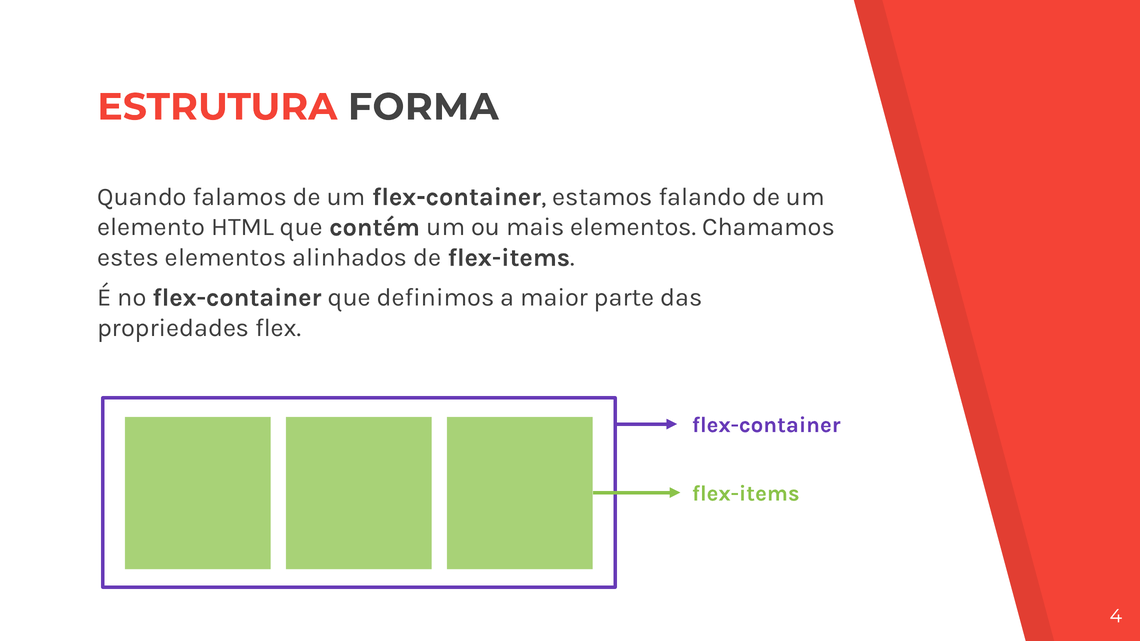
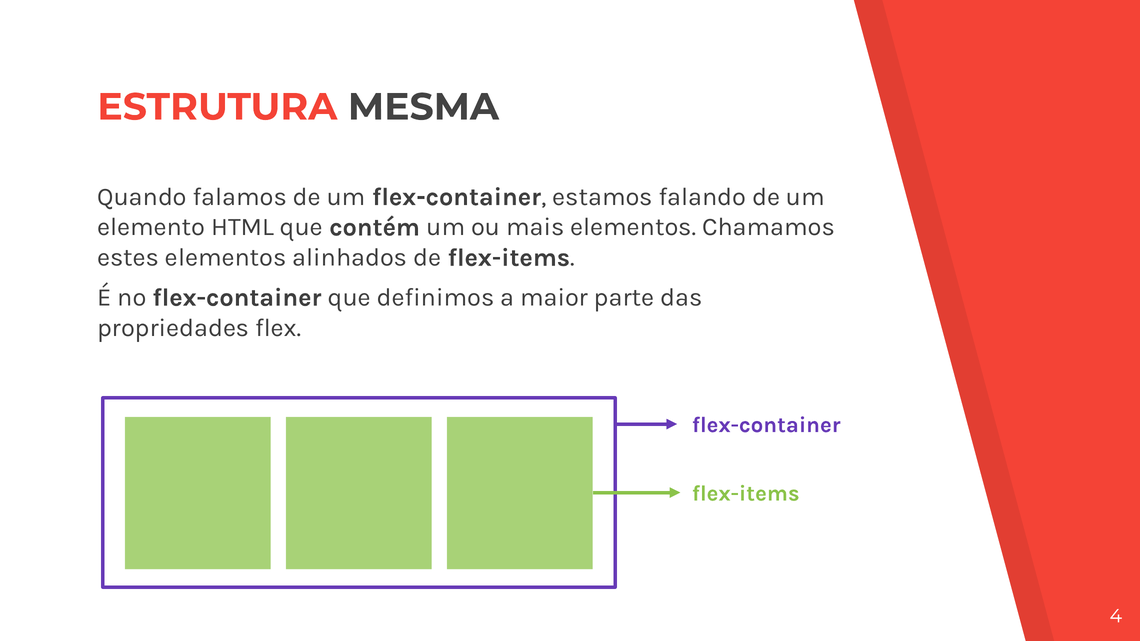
FORMA: FORMA -> MESMA (423, 107)
